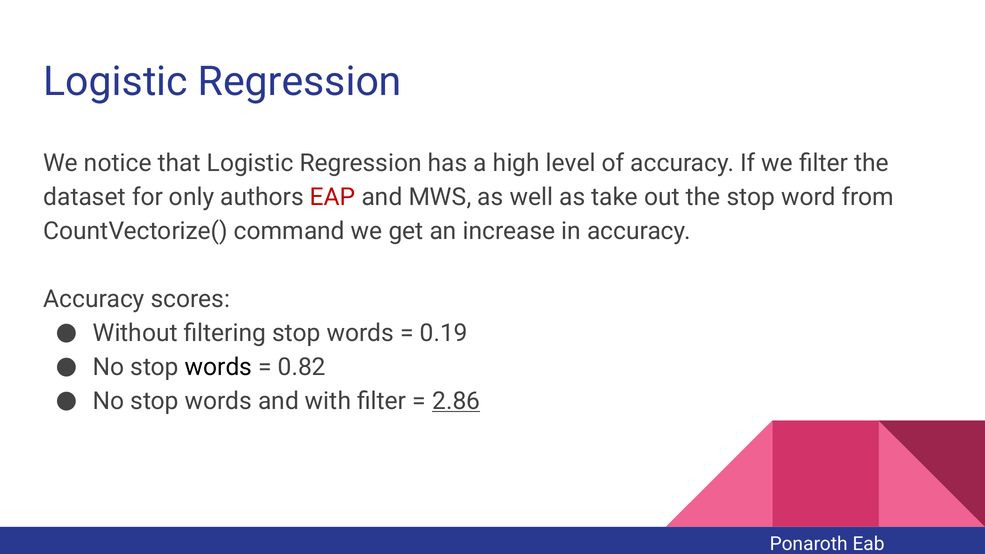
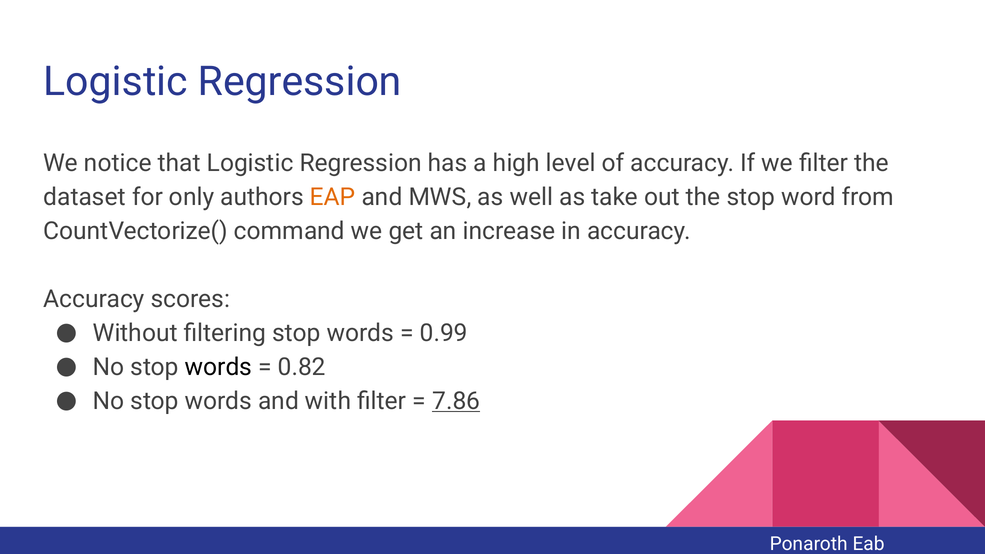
EAP colour: red -> orange (333, 197)
0.19: 0.19 -> 0.99 (444, 333)
2.86: 2.86 -> 7.86 (456, 401)
